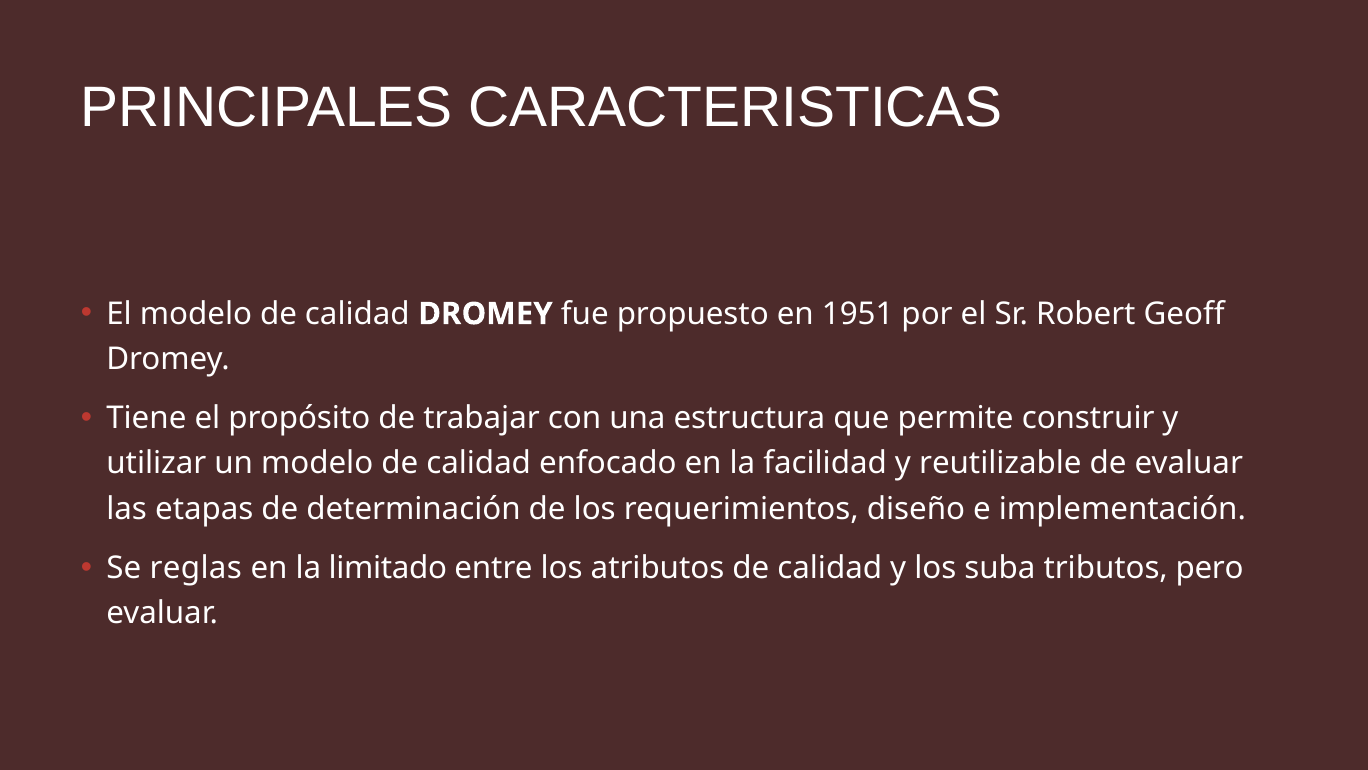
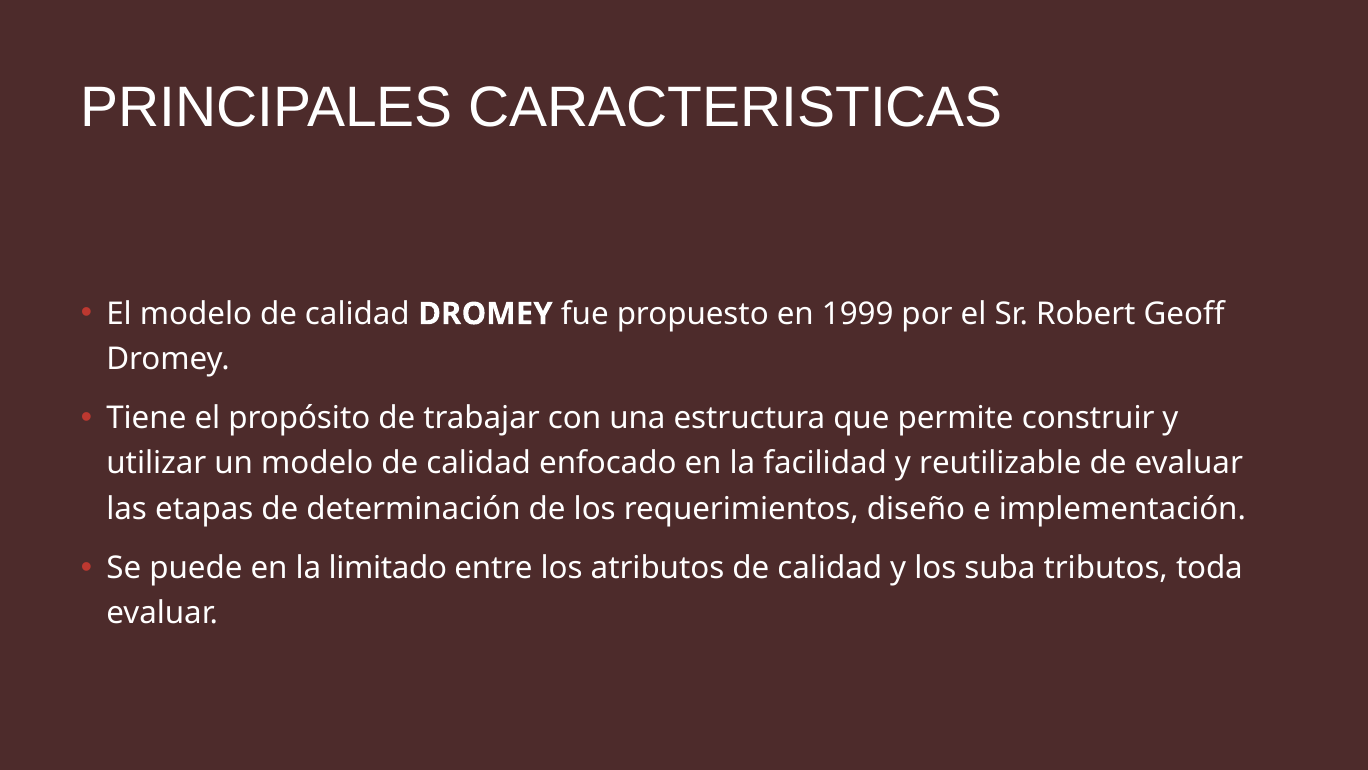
1951: 1951 -> 1999 (858, 314)
reglas: reglas -> puede (196, 568)
pero: pero -> toda (1209, 568)
